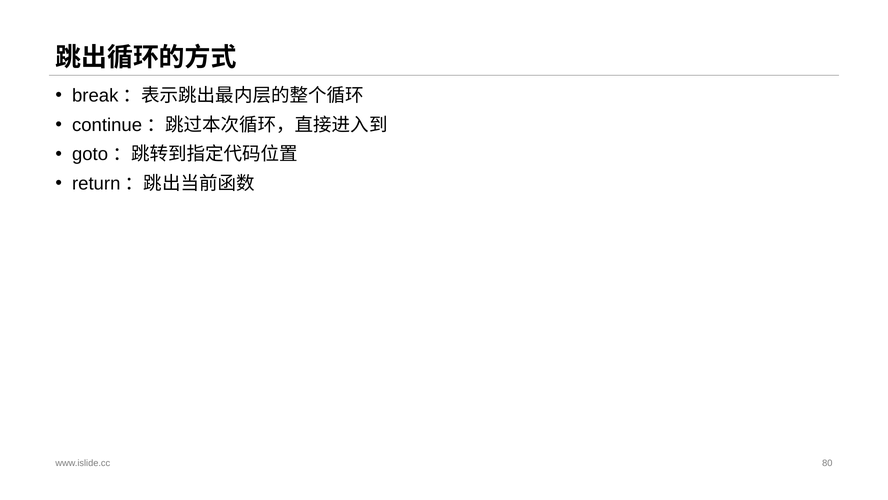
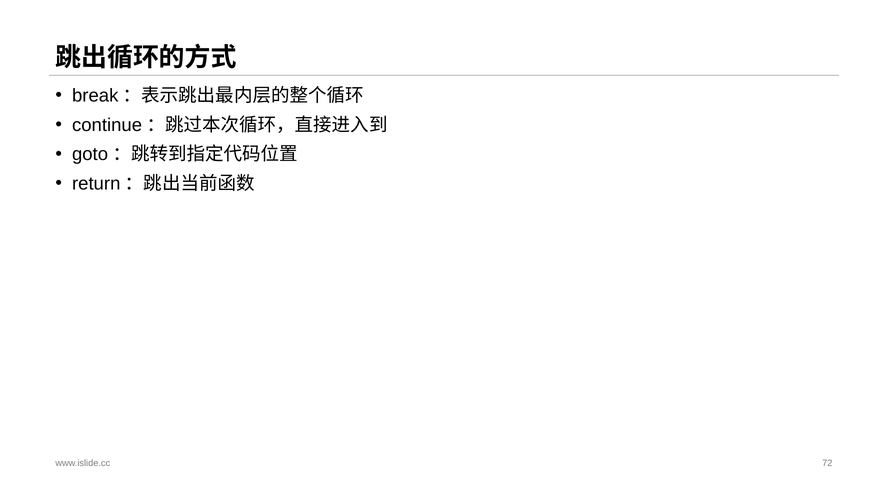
80: 80 -> 72 (827, 463)
